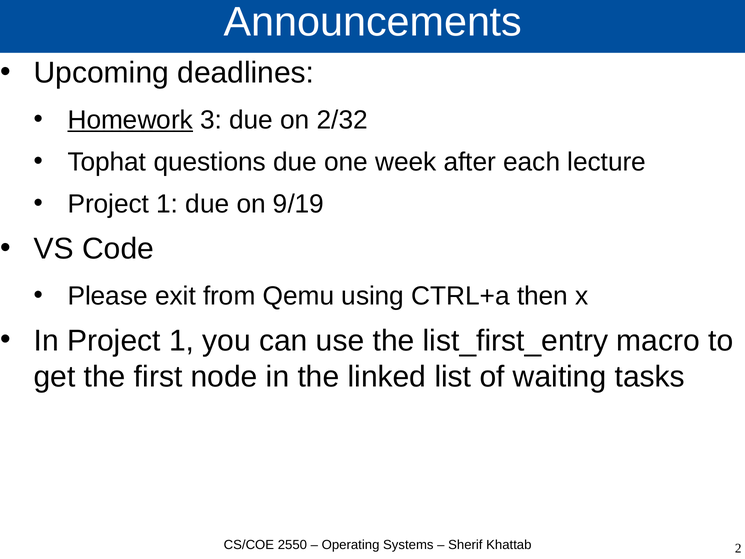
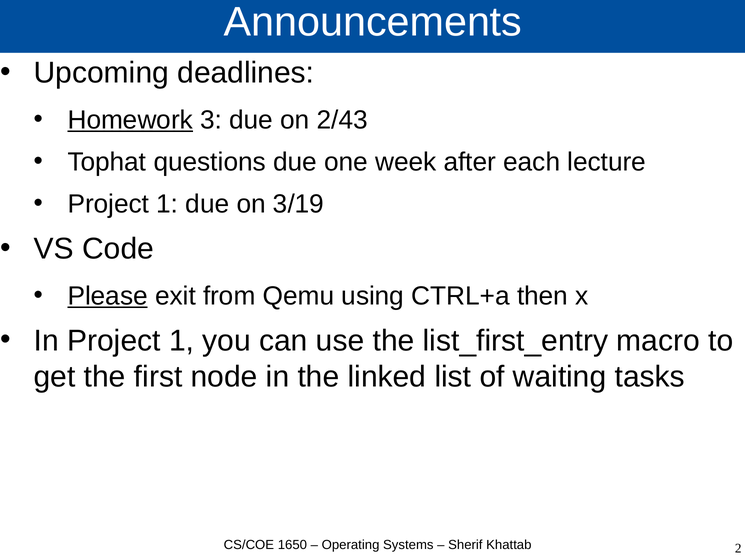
2/32: 2/32 -> 2/43 (342, 120)
9/19: 9/19 -> 3/19 (299, 204)
Please underline: none -> present (108, 296)
2550: 2550 -> 1650 (292, 544)
